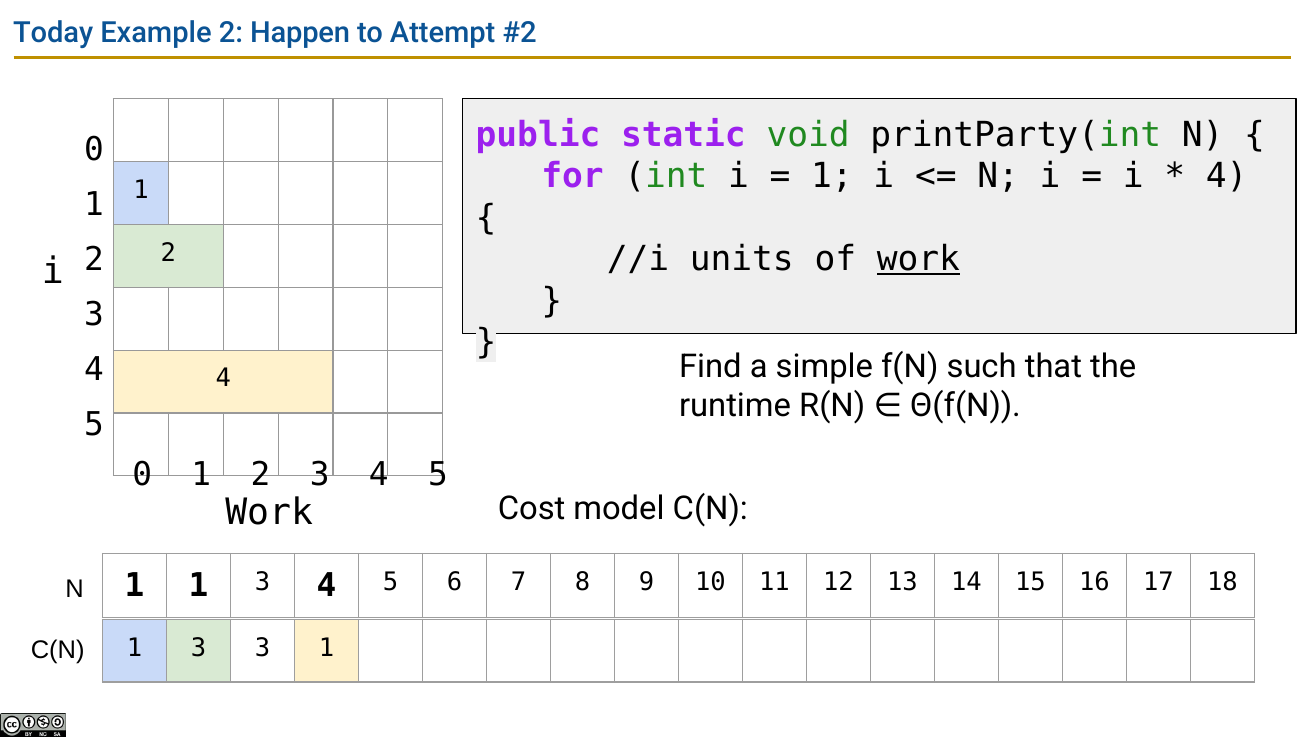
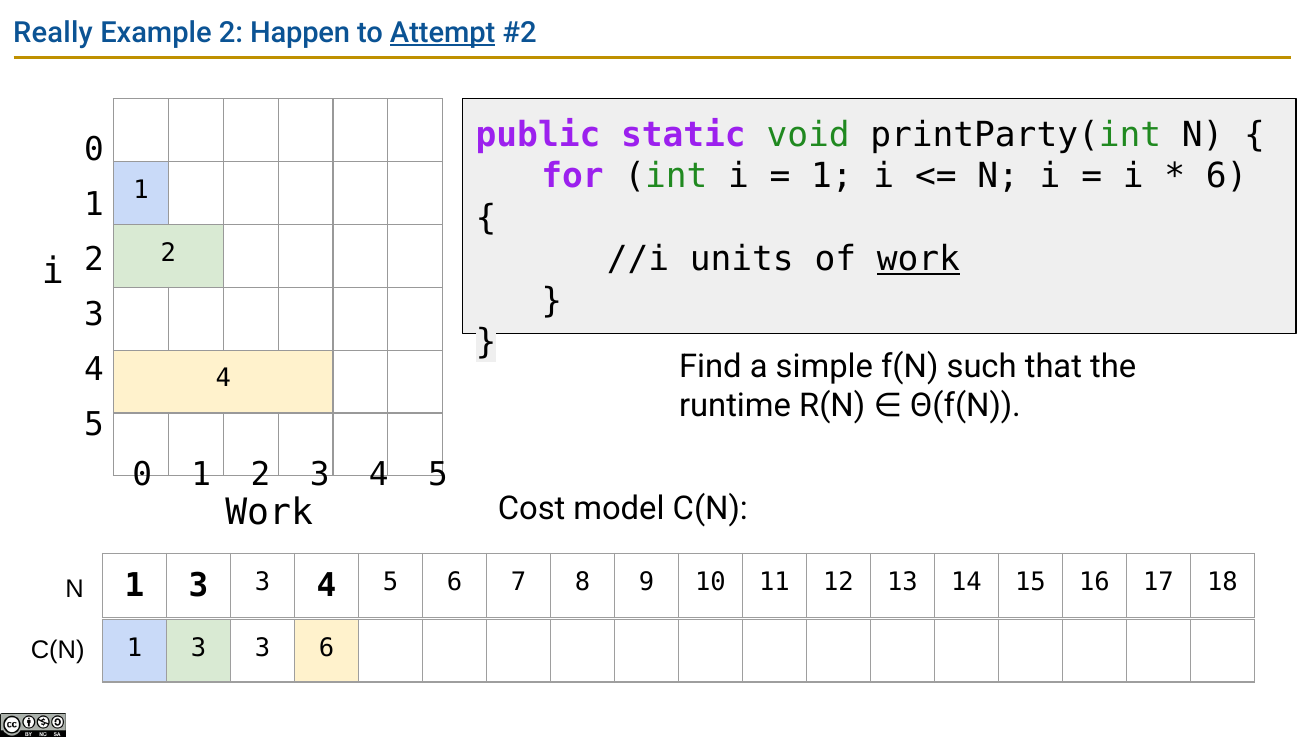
Today: Today -> Really (53, 33)
Attempt underline: none -> present (443, 33)
4: 4 -> 6 (1227, 177)
1: 1 -> 3 (198, 586)
3 1: 1 -> 6 (326, 648)
